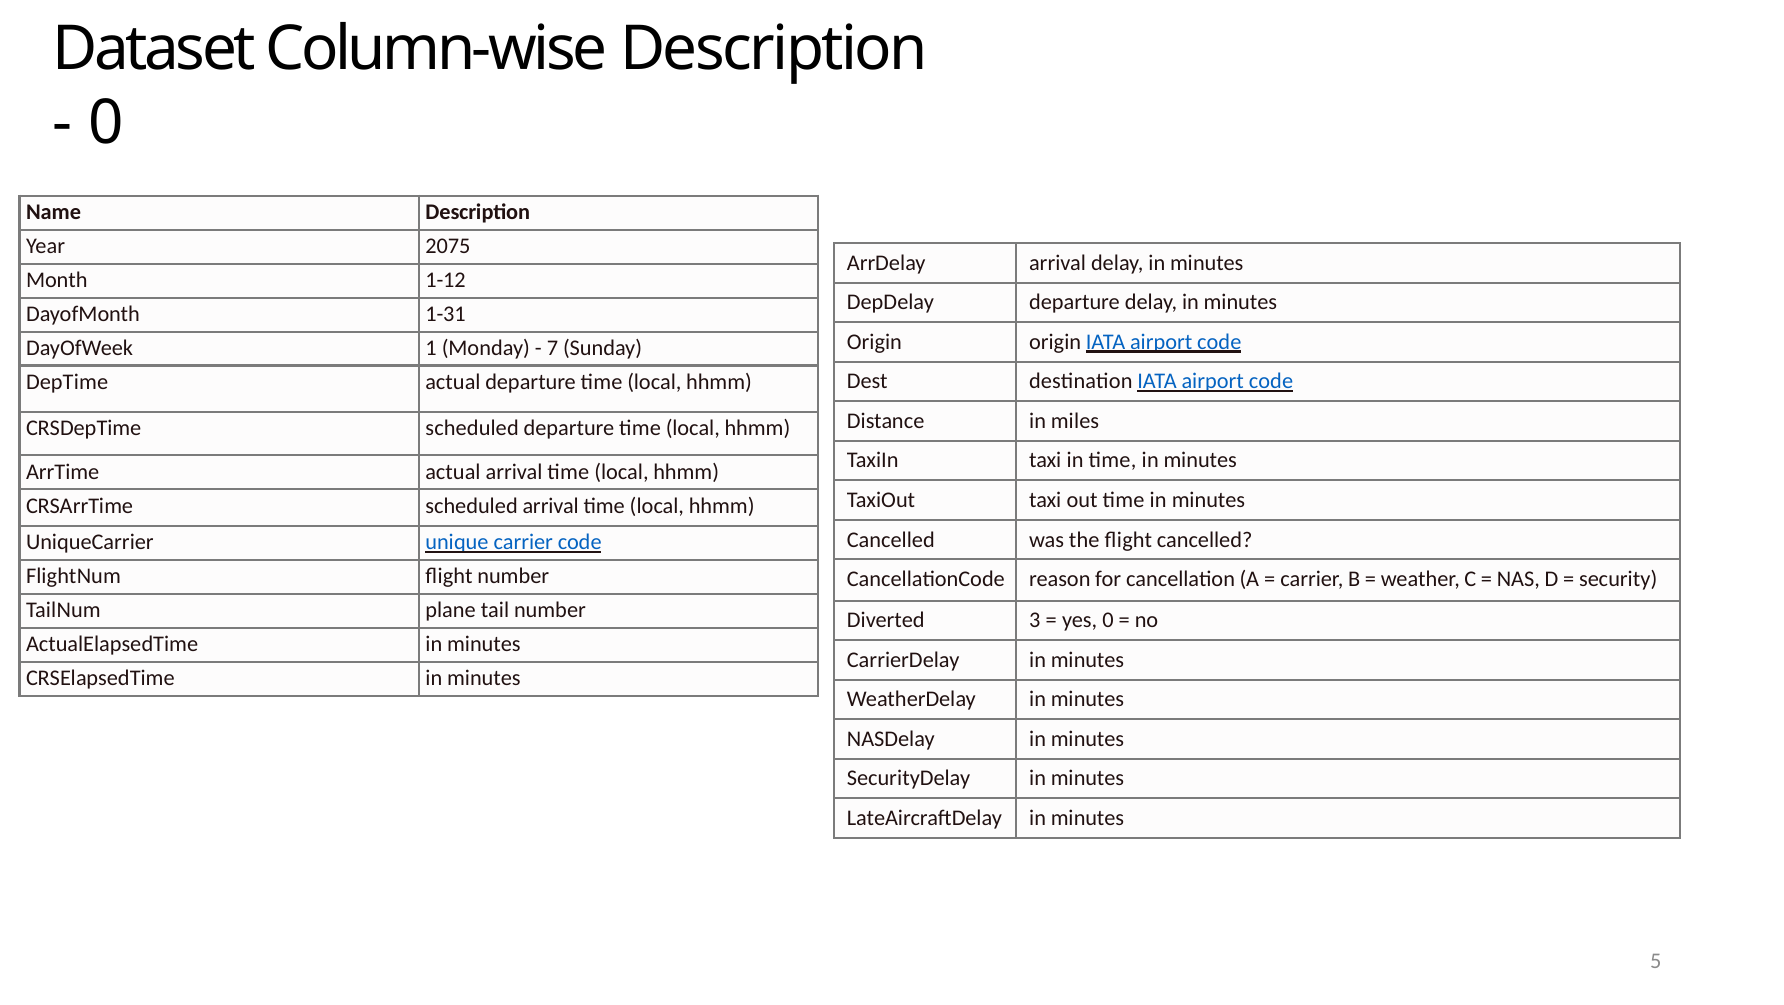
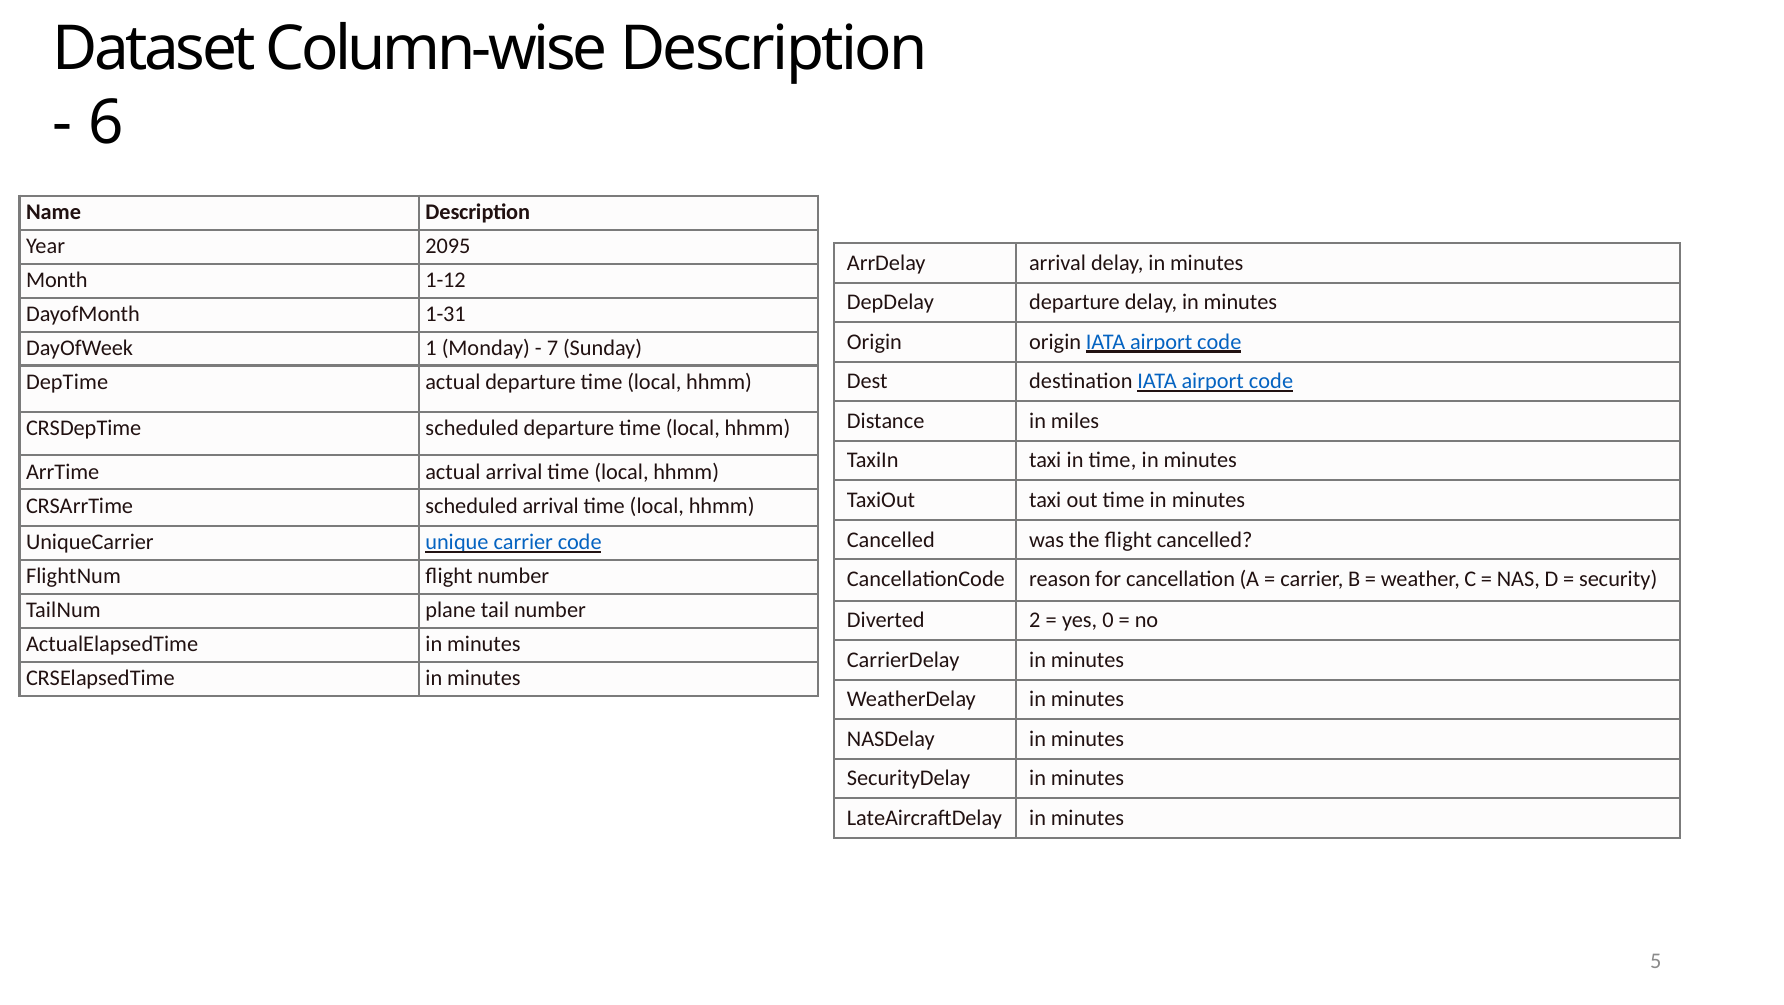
0: 0 -> 6 (106, 123)
2075: 2075 -> 2095 (448, 246)
3: 3 -> 2 (1035, 620)
